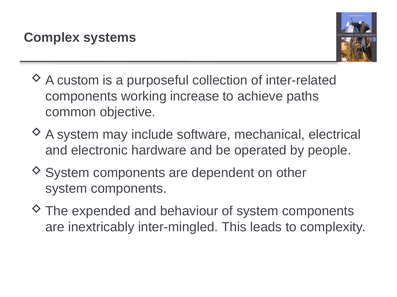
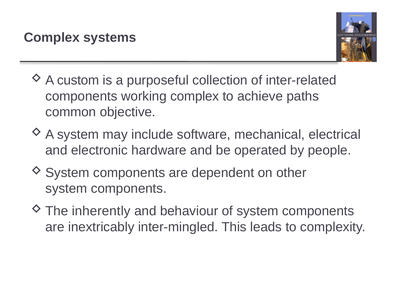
working increase: increase -> complex (195, 96)
expended: expended -> inherently (101, 212)
